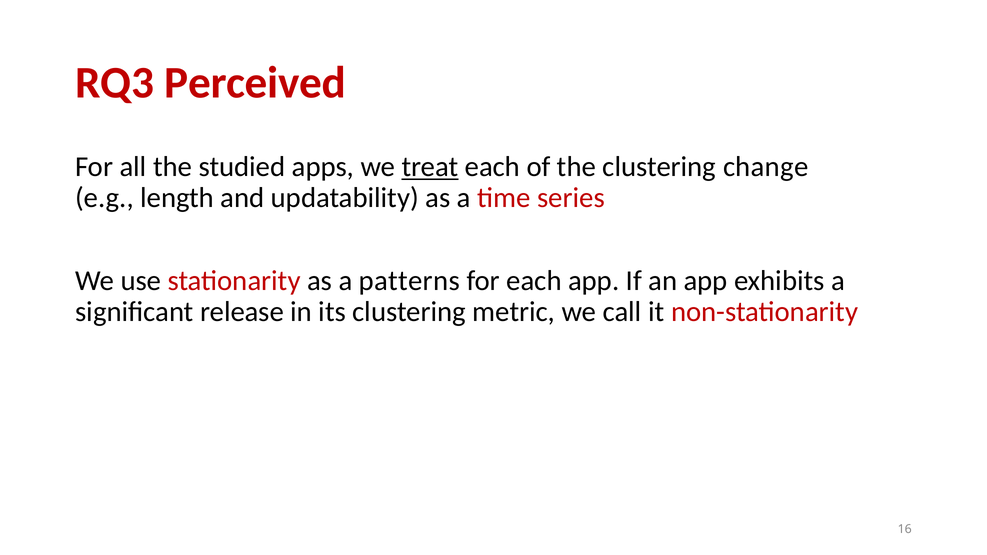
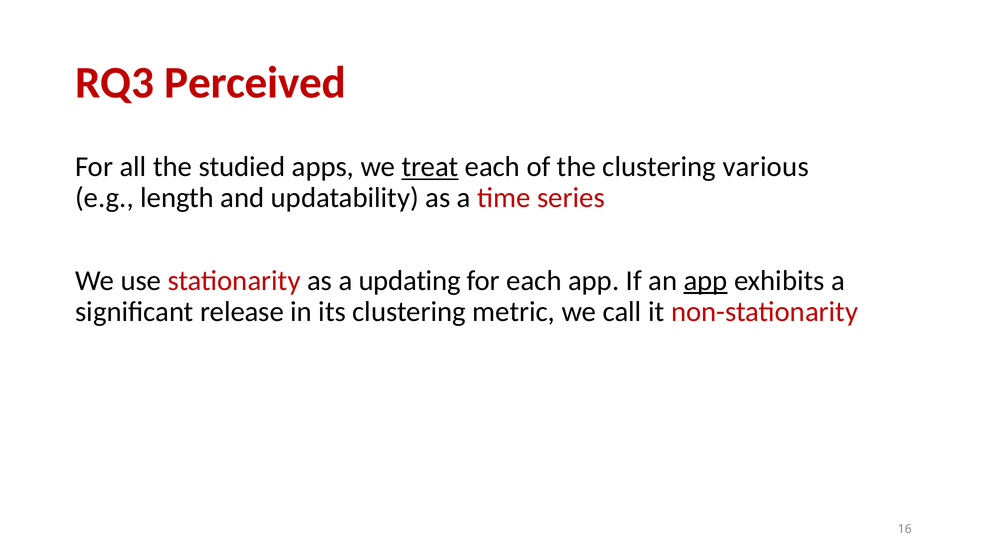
change: change -> various (766, 167)
patterns: patterns -> updating (410, 281)
app underline: none -> present (706, 281)
